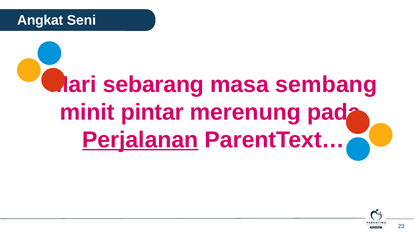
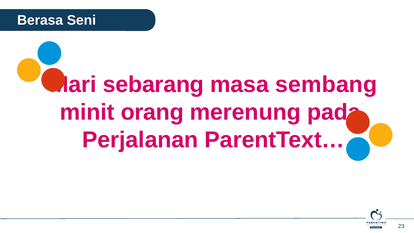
Angkat: Angkat -> Berasa (40, 20)
pintar: pintar -> orang (152, 112)
Perjalanan underline: present -> none (140, 140)
